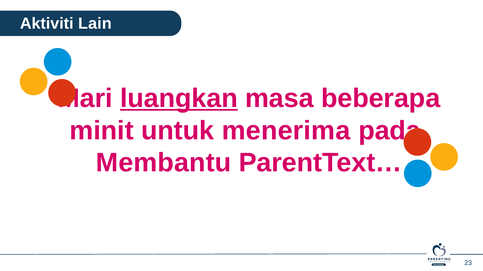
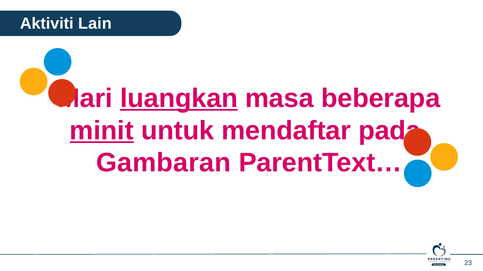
minit underline: none -> present (102, 131)
menerima: menerima -> mendaftar (286, 131)
Membantu: Membantu -> Gambaran (163, 163)
